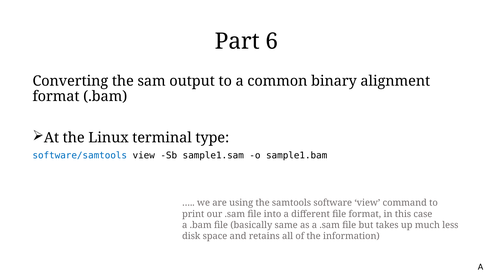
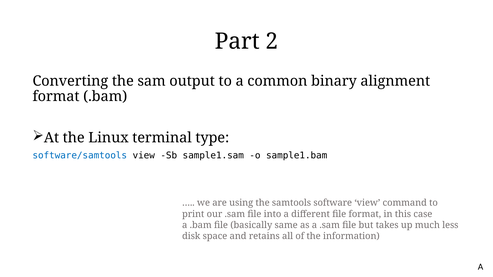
6: 6 -> 2 (272, 41)
